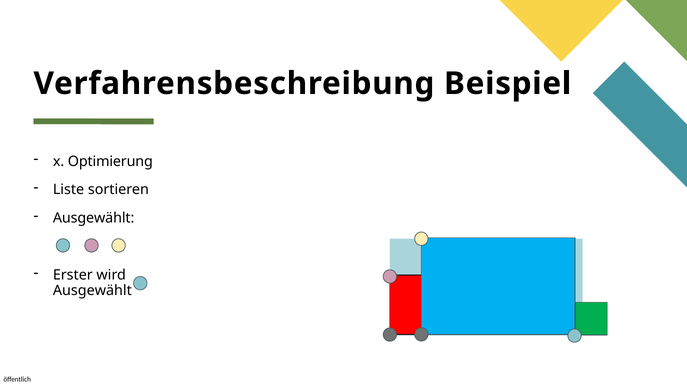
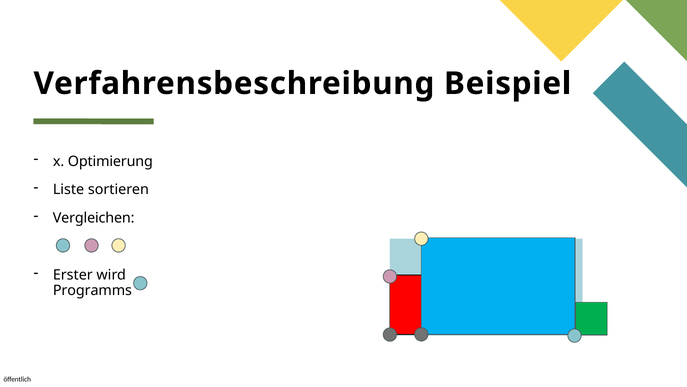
Ausgewählt: Ausgewählt -> Vergleichen (94, 218)
Ausgewählt: Ausgewählt -> Programms (92, 290)
